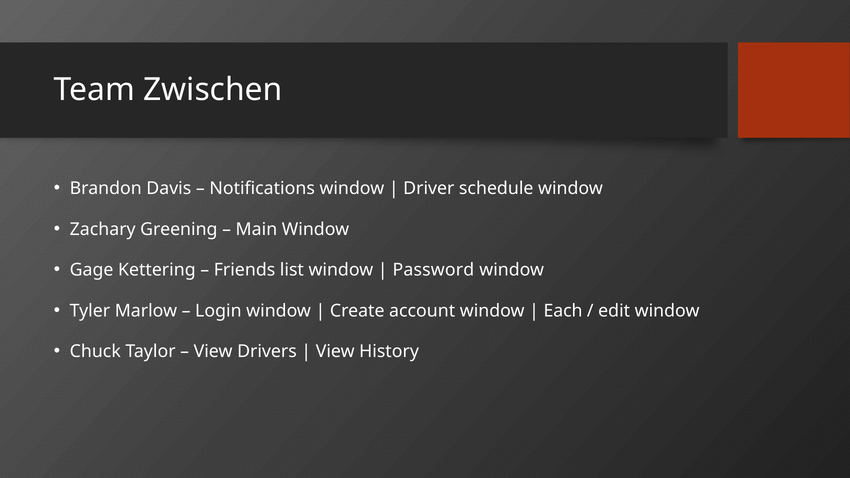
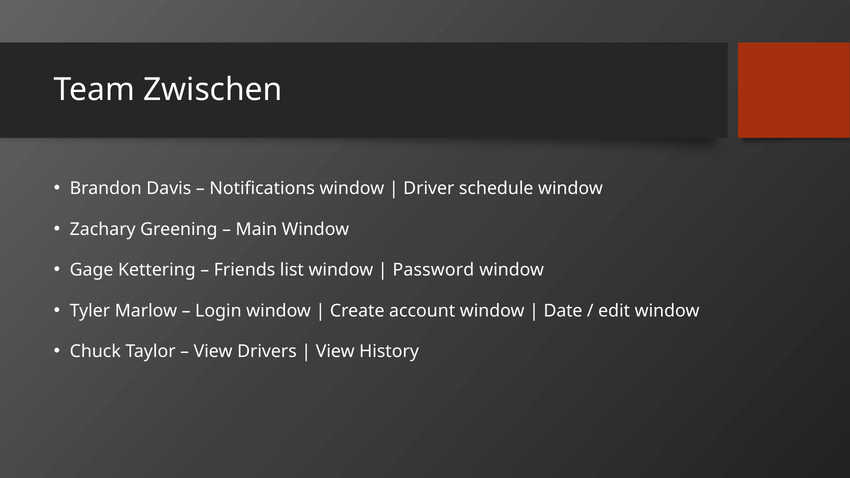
Each: Each -> Date (563, 311)
